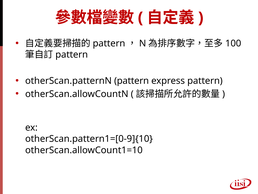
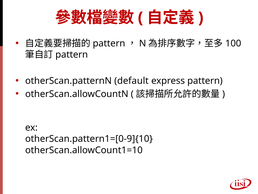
otherScan.patternN pattern: pattern -> default (131, 81)
